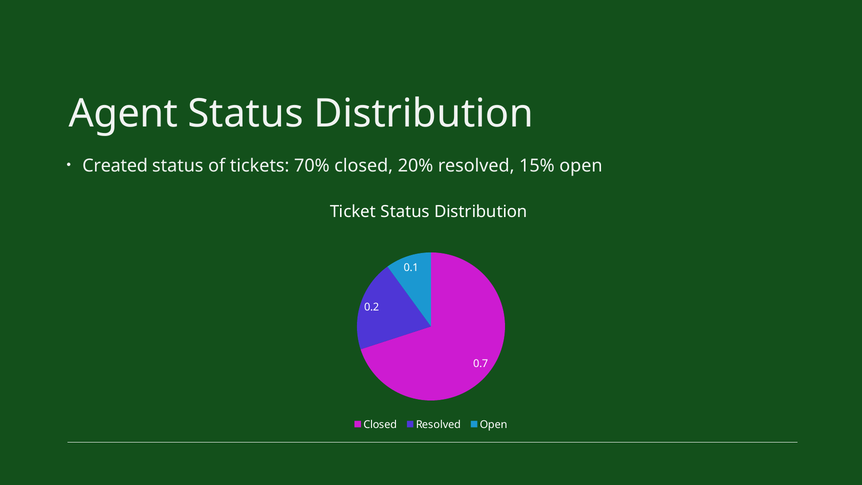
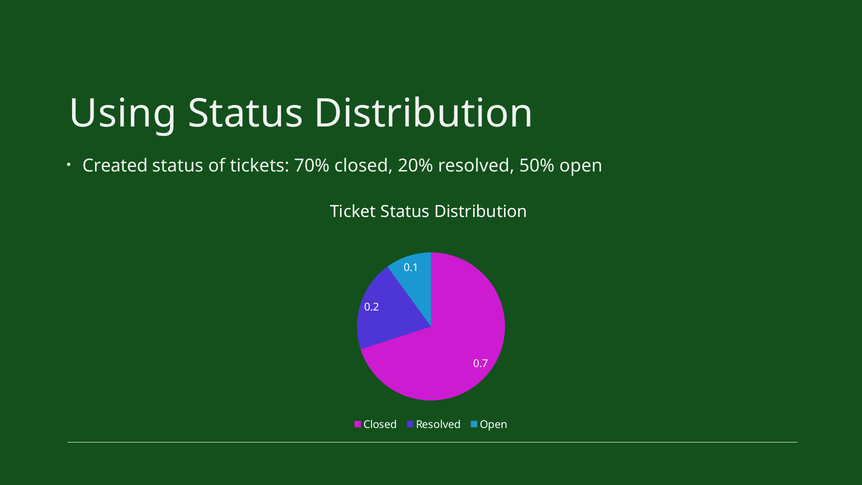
Agent: Agent -> Using (123, 114)
15%: 15% -> 50% (537, 166)
